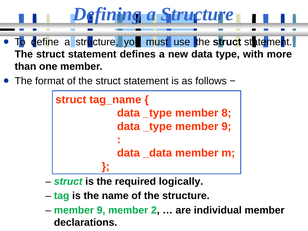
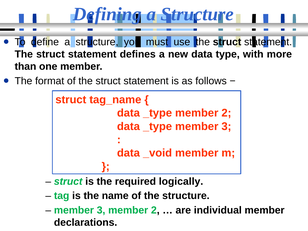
_type member 8: 8 -> 2 (226, 113)
_type member 9: 9 -> 3 (226, 126)
_data: _data -> _void (157, 153)
9: 9 -> 3 (101, 210)
